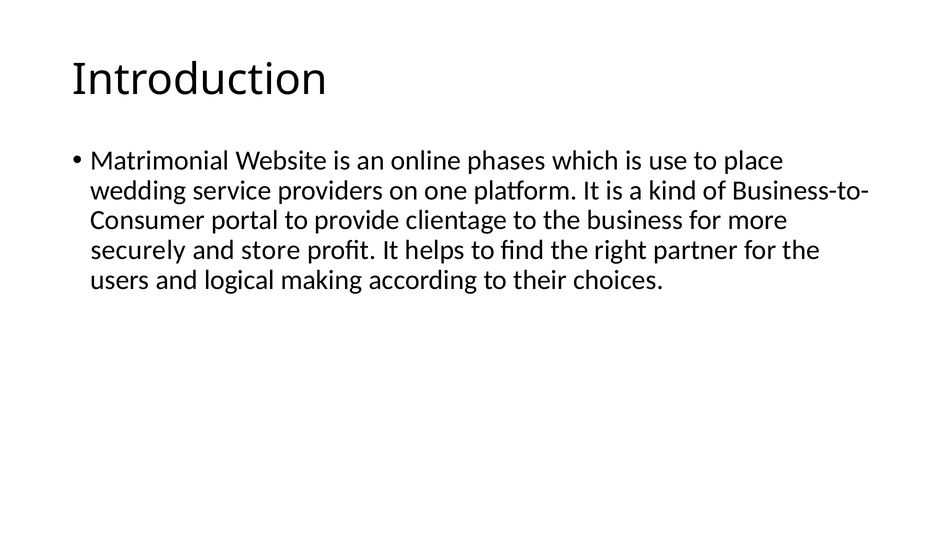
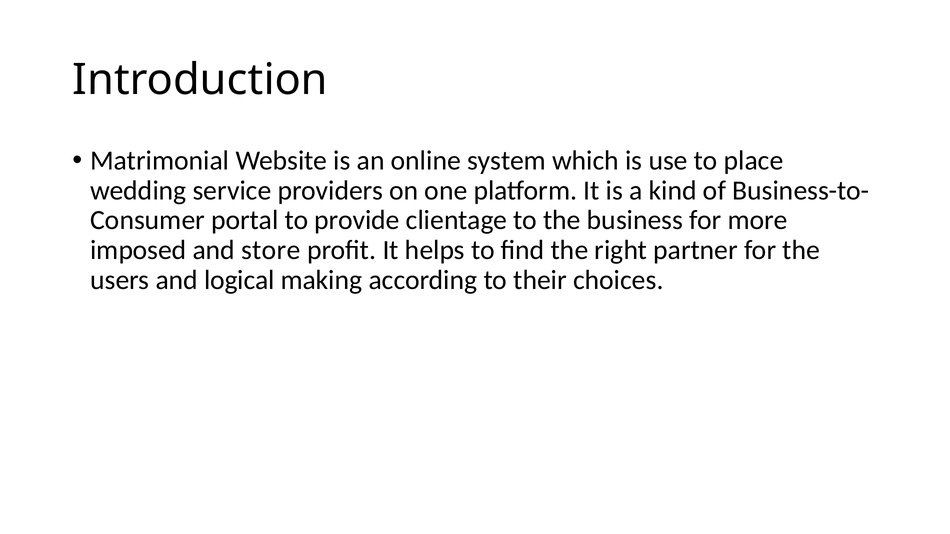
phases: phases -> system (507, 161)
securely: securely -> imposed (138, 250)
